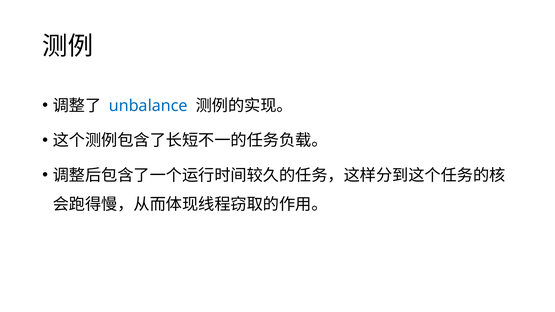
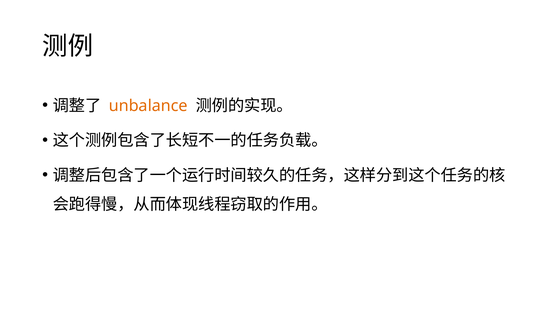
unbalance colour: blue -> orange (148, 106)
